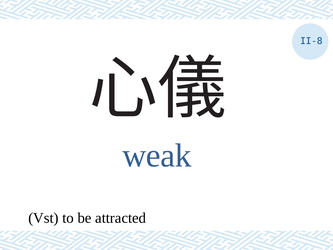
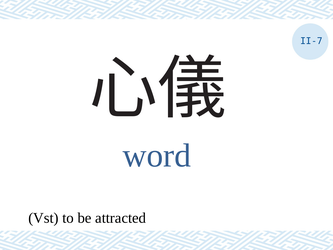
II-8: II-8 -> II-7 (311, 41)
weak: weak -> word (157, 156)
